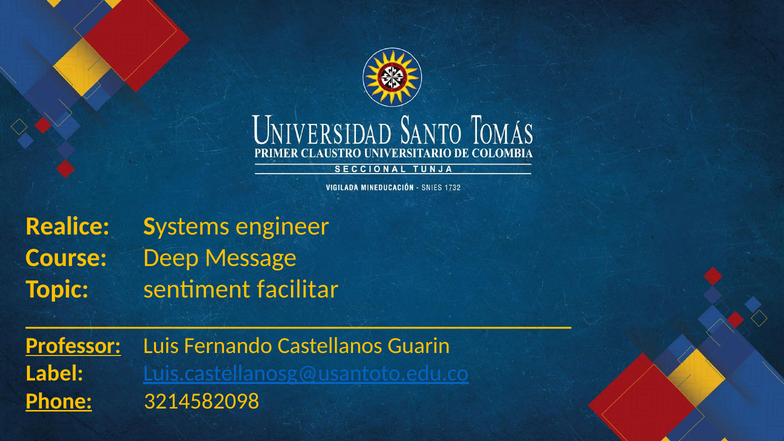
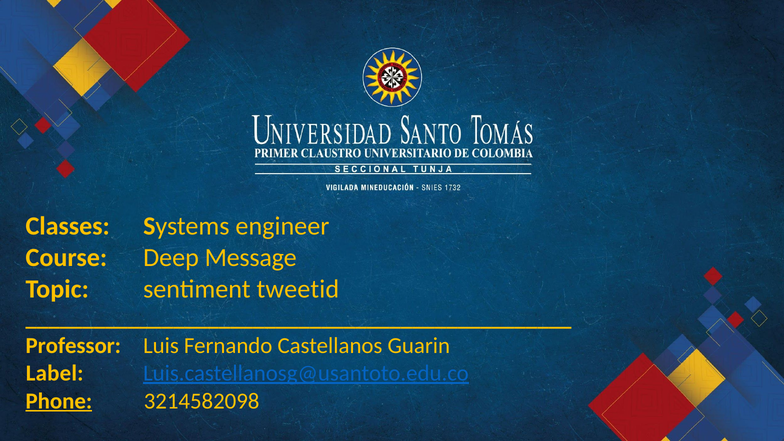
Realice: Realice -> Classes (68, 226)
facilitar: facilitar -> tweetid (298, 289)
Professor underline: present -> none (73, 346)
